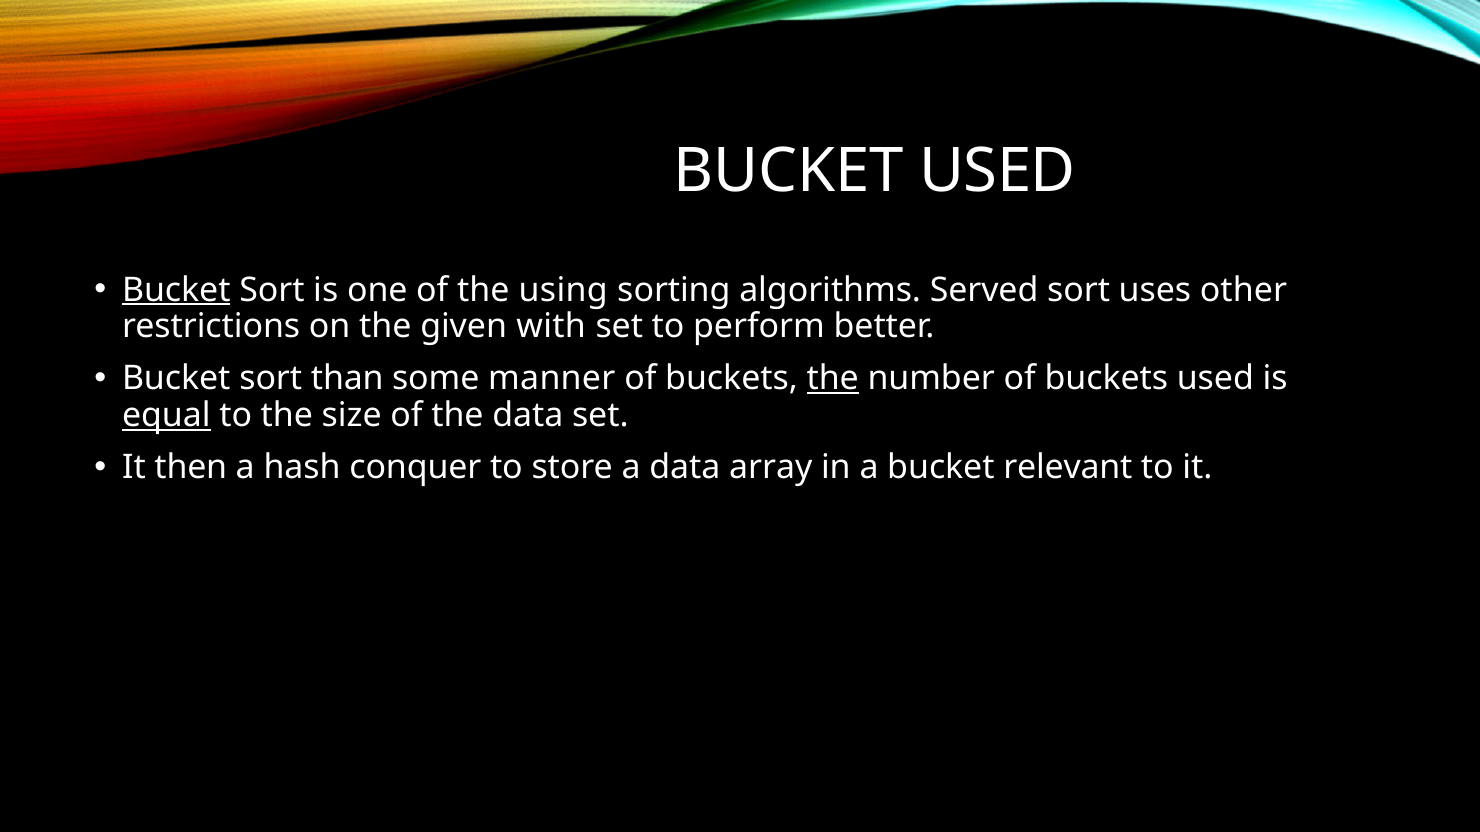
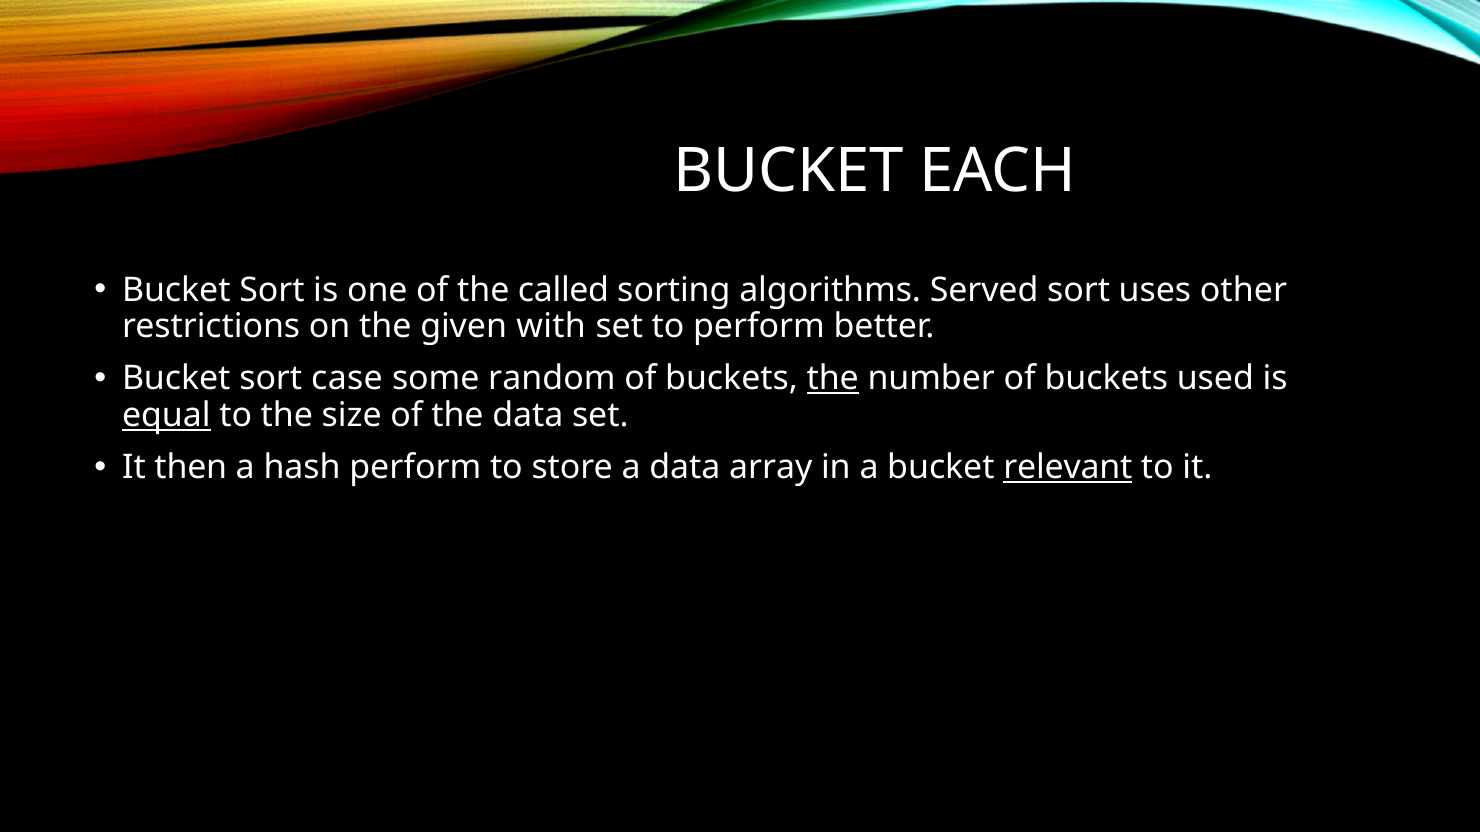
BUCKET USED: USED -> EACH (998, 171)
Bucket underline: present -> none (176, 290)
using: using -> called (564, 290)
than: than -> case (347, 379)
manner: manner -> random (552, 379)
hash conquer: conquer -> perform (415, 467)
relevant underline: none -> present (1068, 467)
